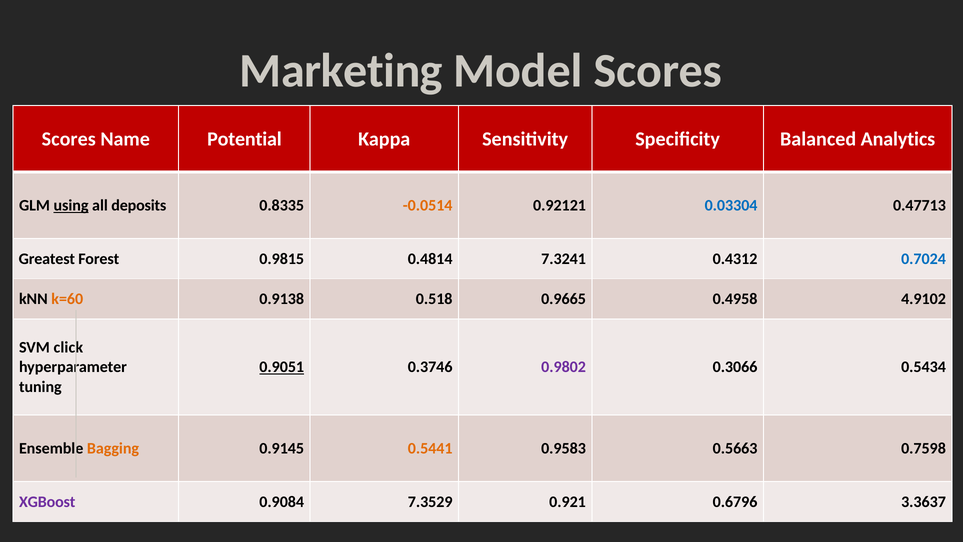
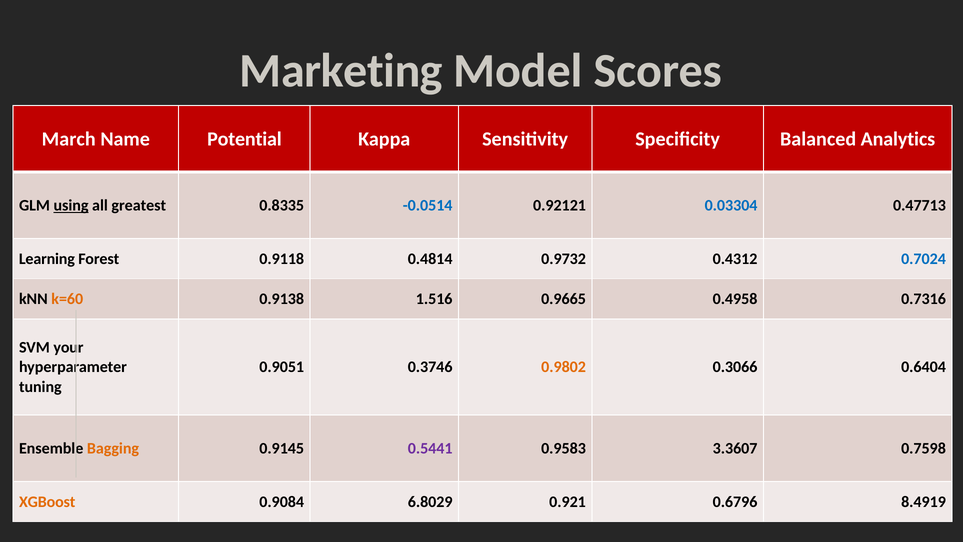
Scores: Scores -> March (69, 139)
deposits: deposits -> greatest (139, 205)
-0.0514 colour: orange -> blue (428, 205)
Greatest: Greatest -> Learning (47, 259)
0.9815: 0.9815 -> 0.9118 (282, 259)
7.3241: 7.3241 -> 0.9732 (564, 259)
0.518: 0.518 -> 1.516 (434, 299)
4.9102: 4.9102 -> 0.7316 (924, 299)
click: click -> your (68, 347)
0.9051 underline: present -> none (282, 367)
0.9802 colour: purple -> orange (564, 367)
0.5434: 0.5434 -> 0.6404 (924, 367)
0.5441 colour: orange -> purple (430, 448)
0.5663: 0.5663 -> 3.3607 (735, 448)
XGBoost colour: purple -> orange (47, 502)
7.3529: 7.3529 -> 6.8029 (430, 502)
3.3637: 3.3637 -> 8.4919 (924, 502)
